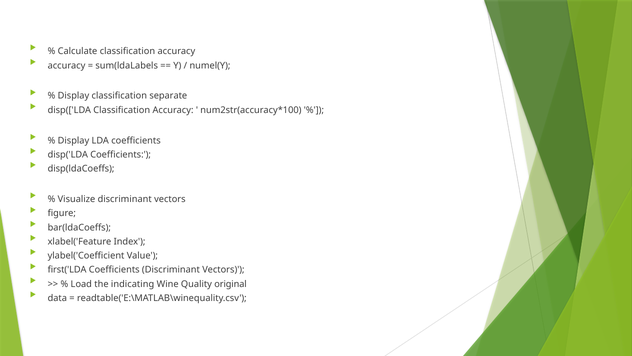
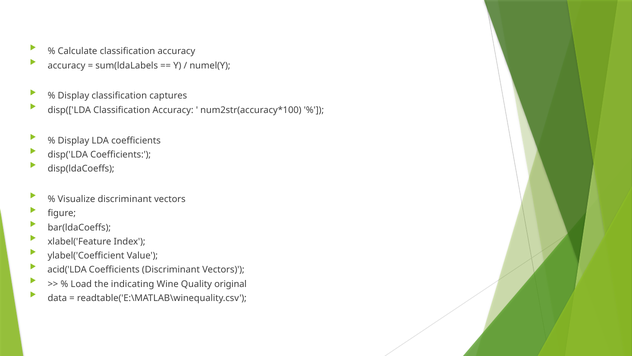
separate: separate -> captures (168, 96)
first('LDA: first('LDA -> acid('LDA (67, 270)
